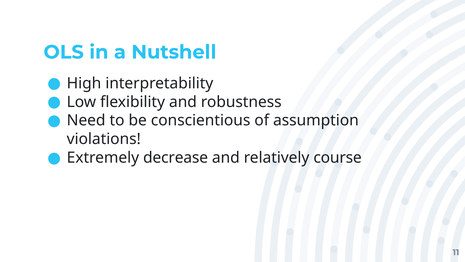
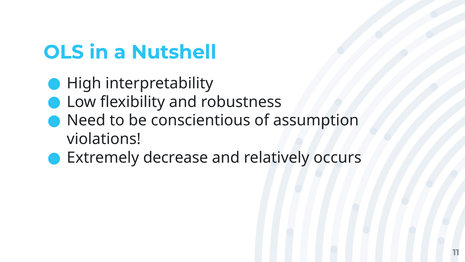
course: course -> occurs (337, 158)
